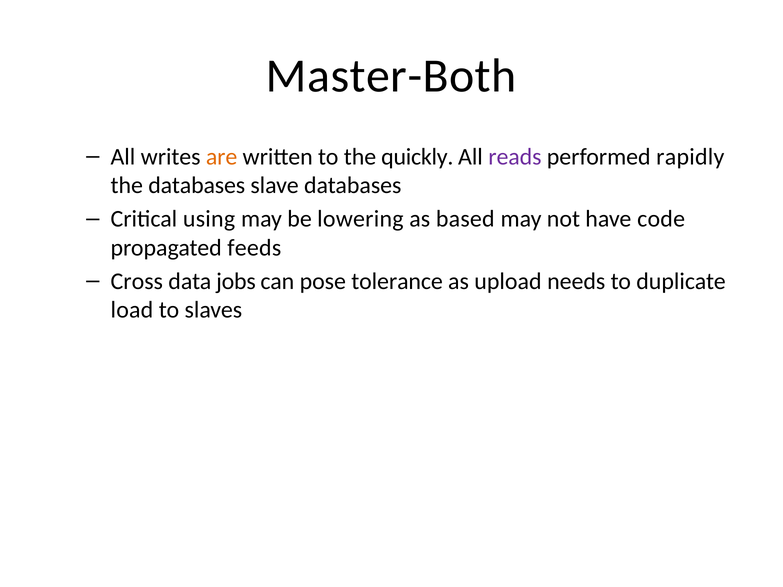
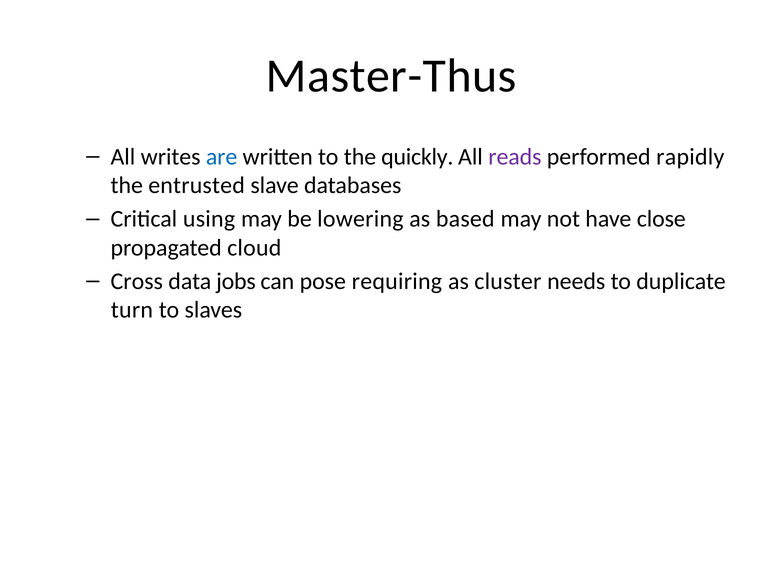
Master-Both: Master-Both -> Master-Thus (391, 76)
are colour: orange -> blue (222, 157)
the databases: databases -> entrusted (197, 186)
code: code -> close (661, 219)
feeds: feeds -> cloud (254, 248)
tolerance: tolerance -> requiring (397, 281)
upload: upload -> cluster (508, 281)
load: load -> turn (132, 310)
